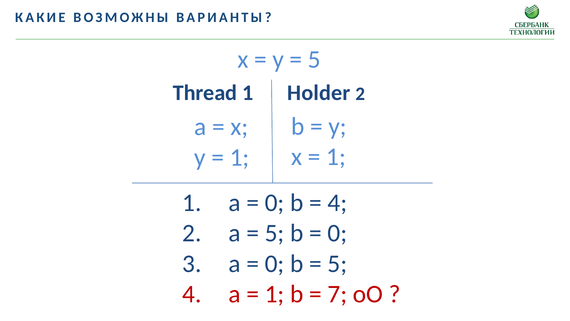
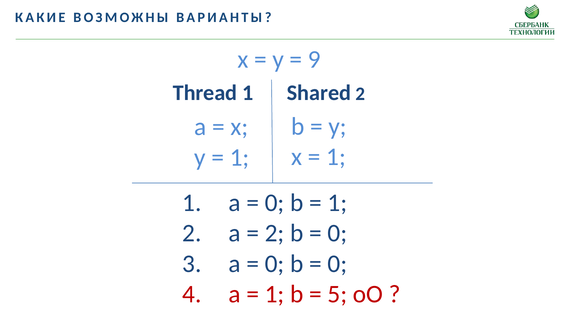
5: 5 -> 9 (314, 59)
Holder: Holder -> Shared (319, 93)
4: 4 -> 1 (337, 203)
5: 5 -> 2 (275, 233)
5: 5 -> 0 (337, 263)
7: 7 -> 5 (337, 294)
